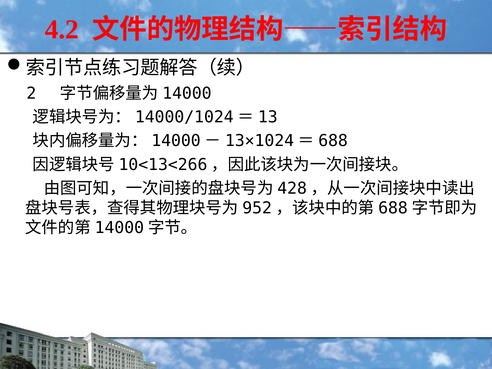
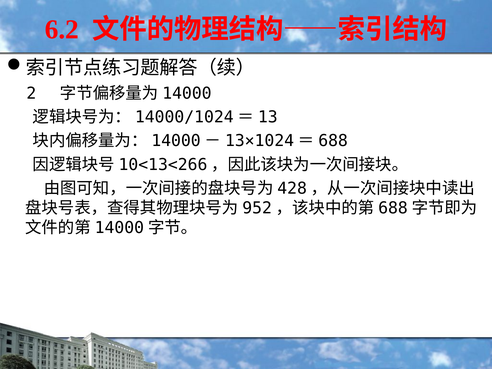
4.2: 4.2 -> 6.2 (62, 29)
